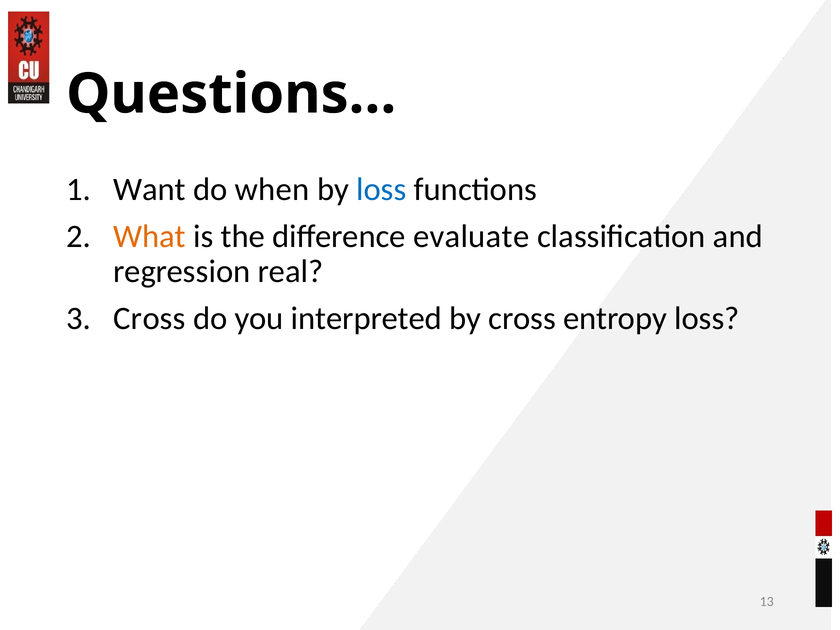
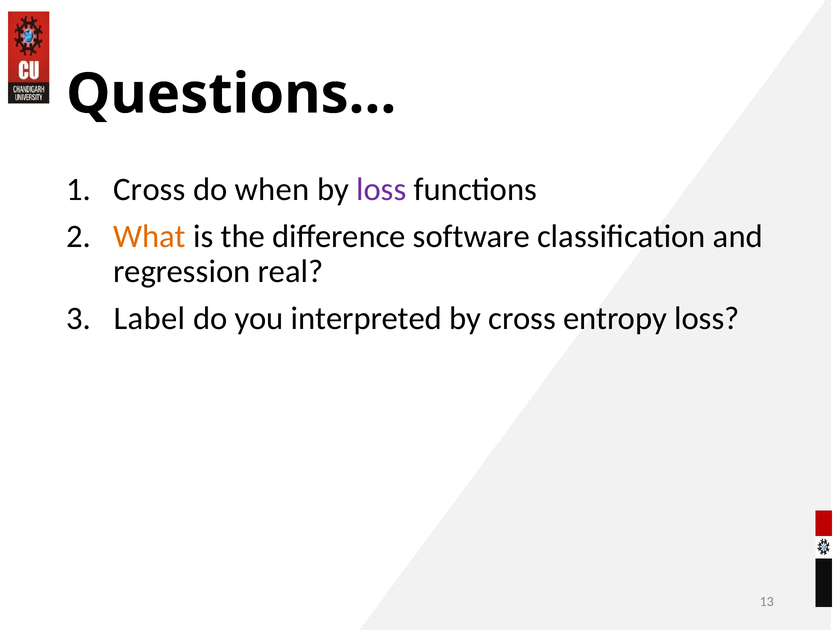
Want: Want -> Cross (150, 189)
loss colour: blue -> purple (381, 189)
evaluate: evaluate -> software (471, 236)
Cross: Cross -> Label (149, 319)
